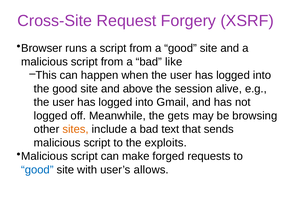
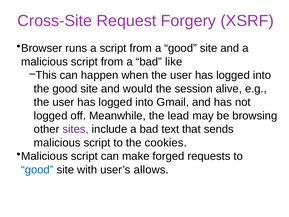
above: above -> would (138, 89)
gets: gets -> lead (178, 116)
sites colour: orange -> purple (76, 129)
exploits: exploits -> cookies (166, 143)
